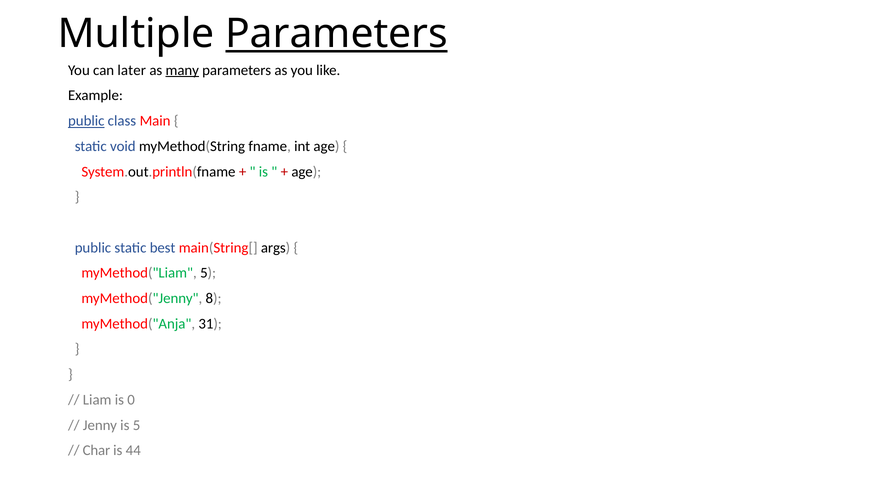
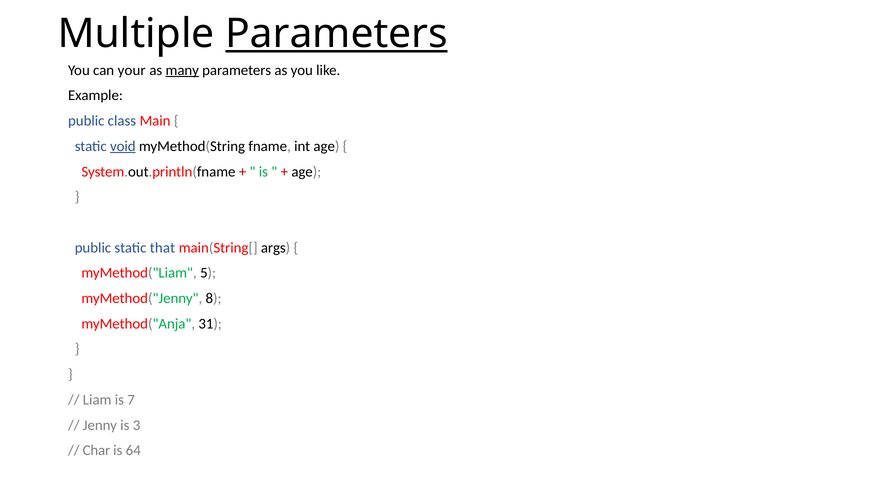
later: later -> your (132, 70)
public underline: present -> none (86, 121)
void underline: none -> present (123, 146)
best: best -> that (162, 248)
0: 0 -> 7 (131, 400)
is 5: 5 -> 3 (137, 425)
44: 44 -> 64 (133, 451)
